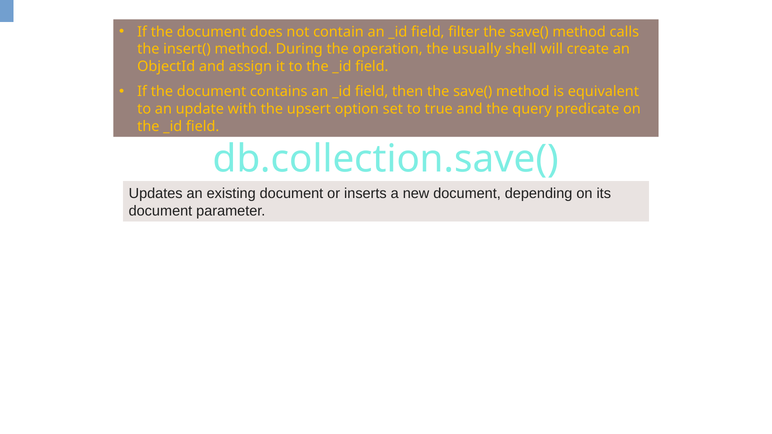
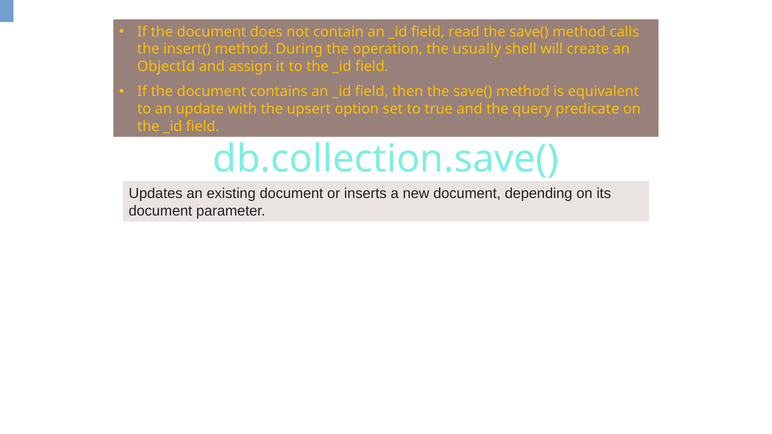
filter: filter -> read (464, 32)
